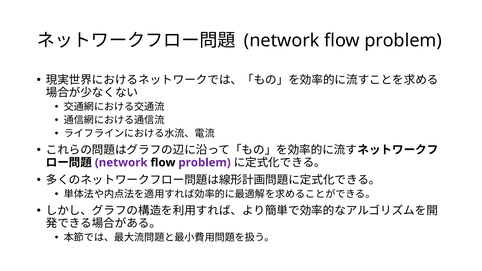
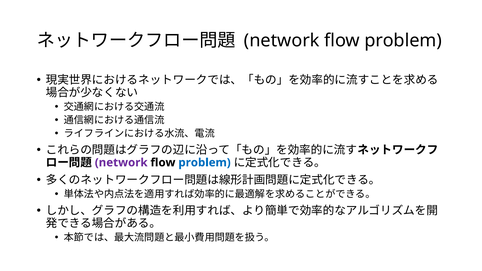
problem colour: purple -> blue (205, 163)
